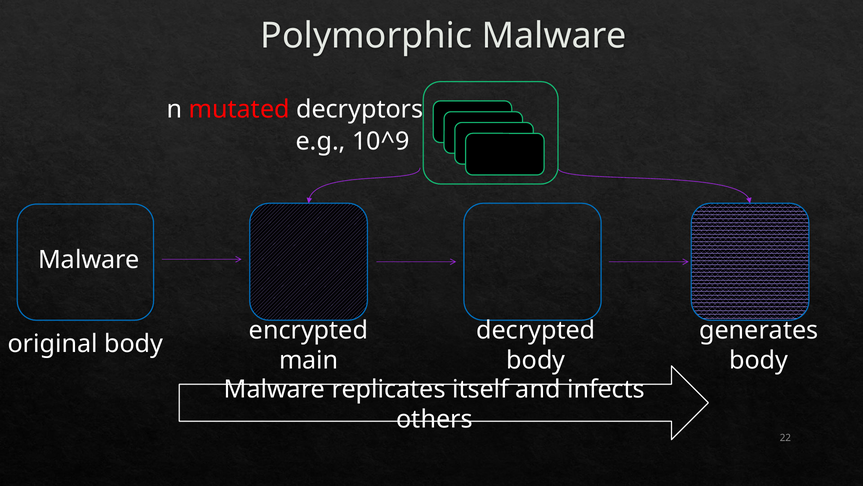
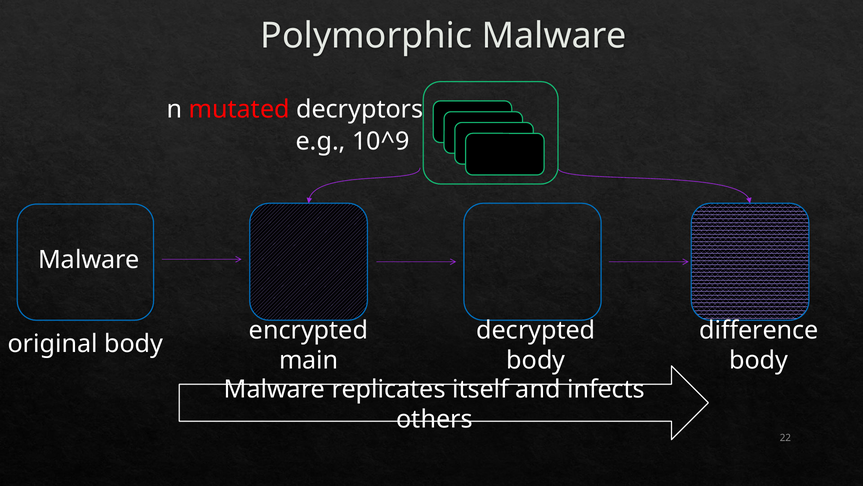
generates: generates -> difference (759, 330)
